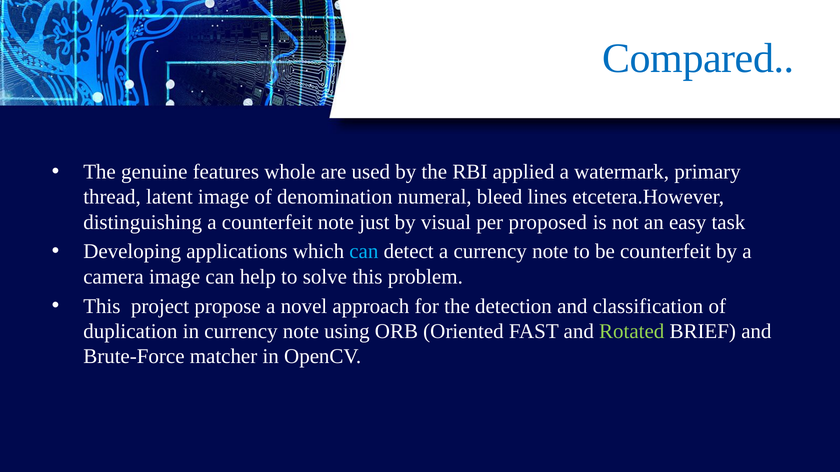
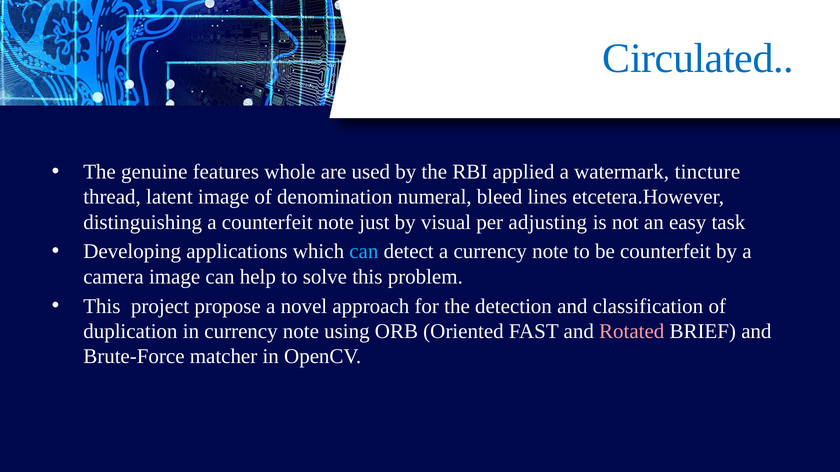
Compared: Compared -> Circulated (698, 59)
primary: primary -> tincture (707, 172)
proposed: proposed -> adjusting (548, 222)
Rotated colour: light green -> pink (632, 332)
